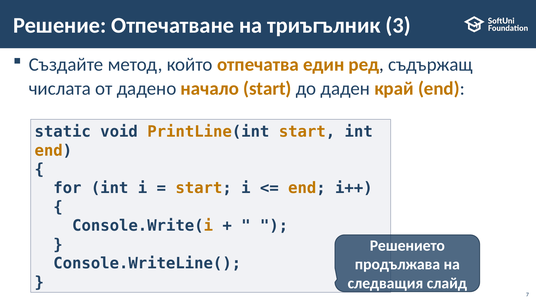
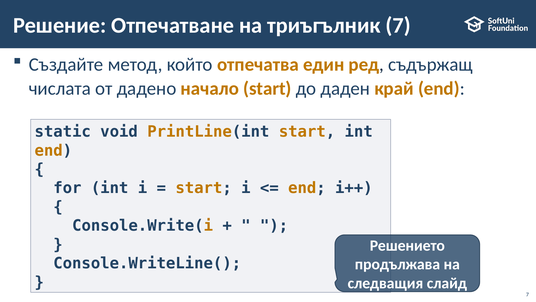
триъгълник 3: 3 -> 7 (398, 25)
